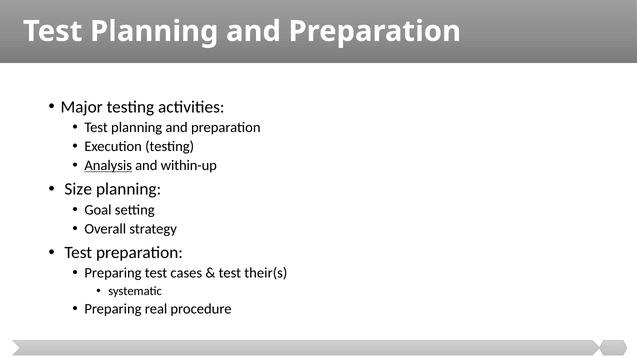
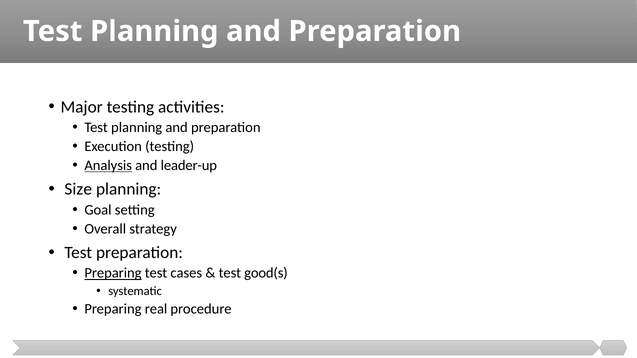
within-up: within-up -> leader-up (189, 166)
Preparing underline: none -> present (113, 273)
their(s: their(s -> good(s (266, 273)
